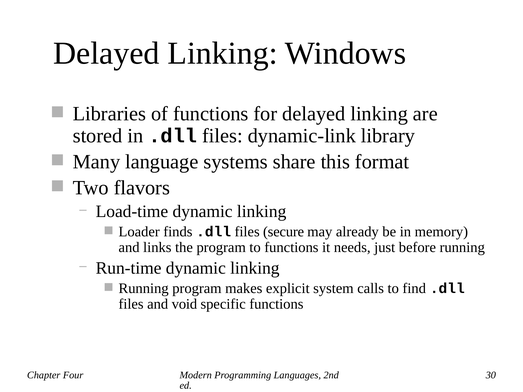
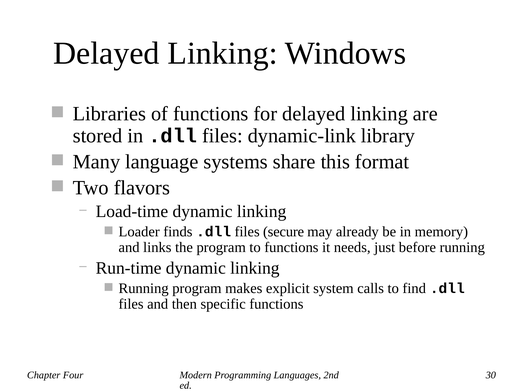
void: void -> then (184, 304)
